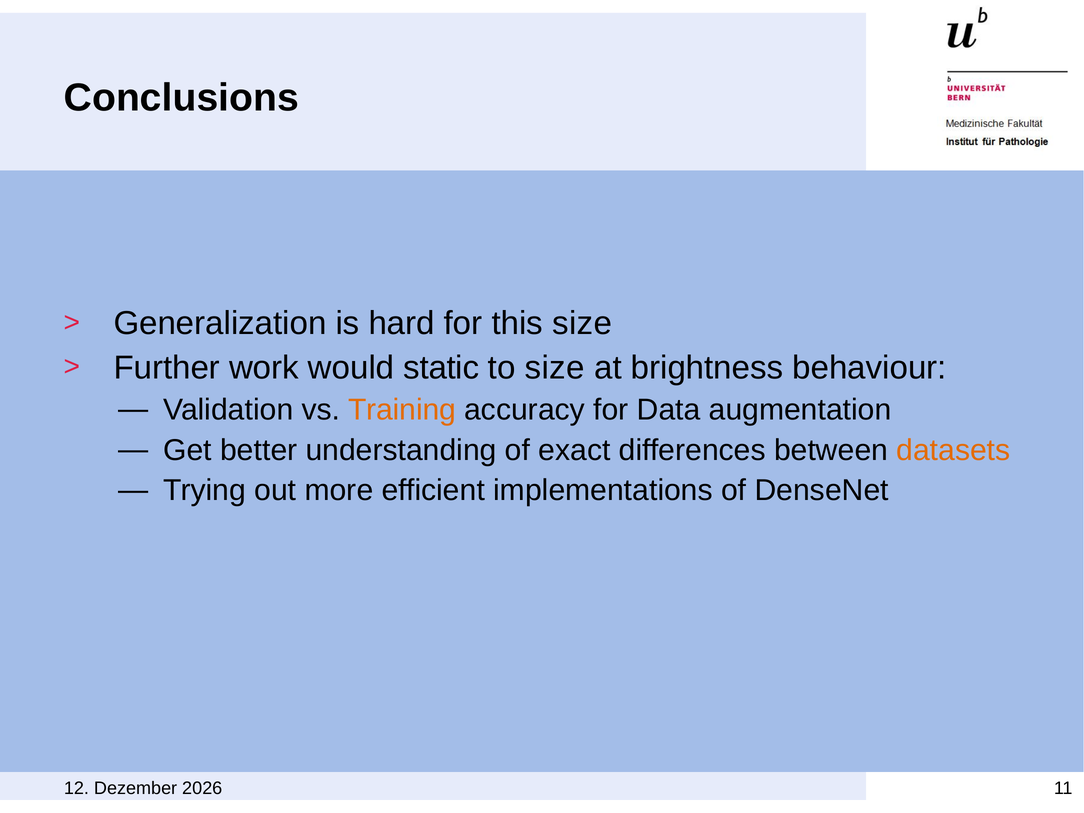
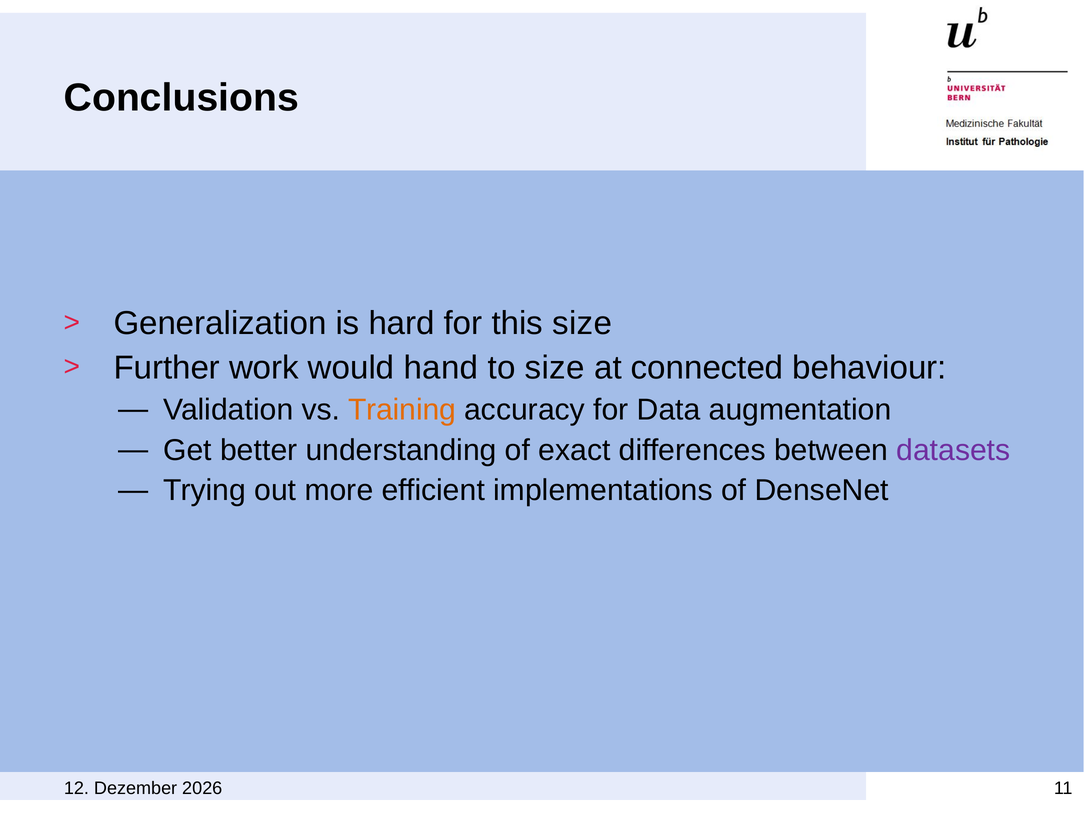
static: static -> hand (441, 368)
brightness: brightness -> connected (707, 368)
datasets colour: orange -> purple (953, 450)
